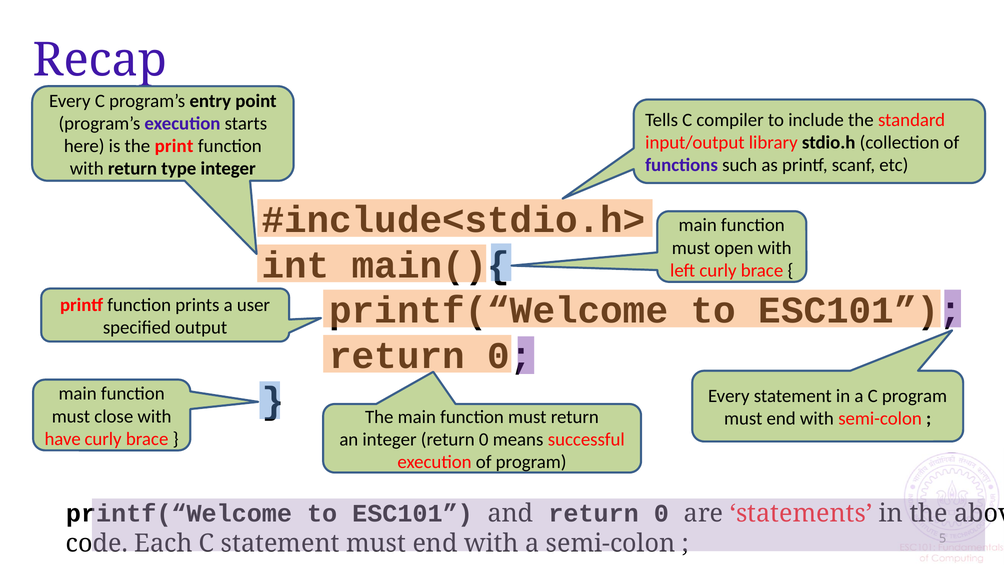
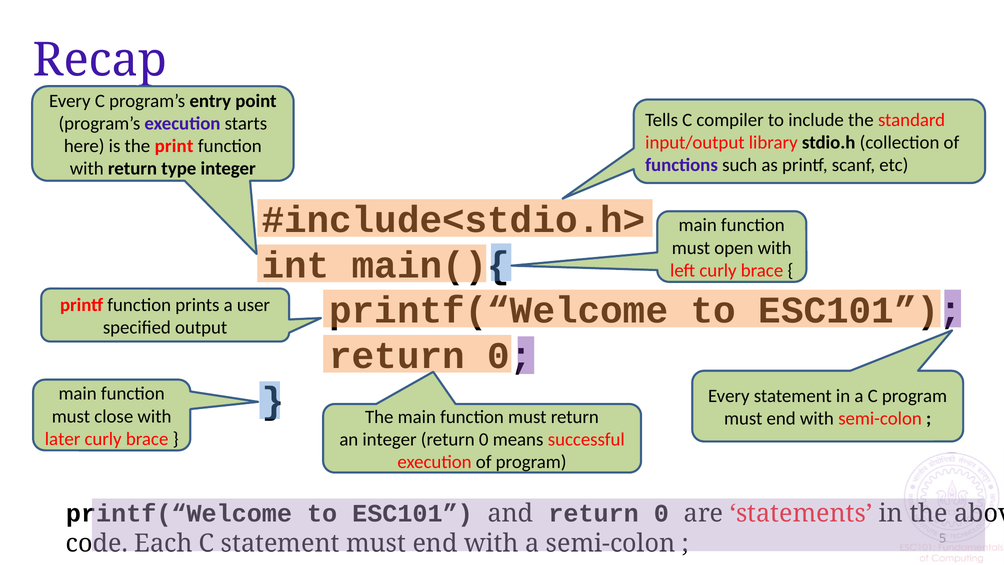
have: have -> later (63, 439)
